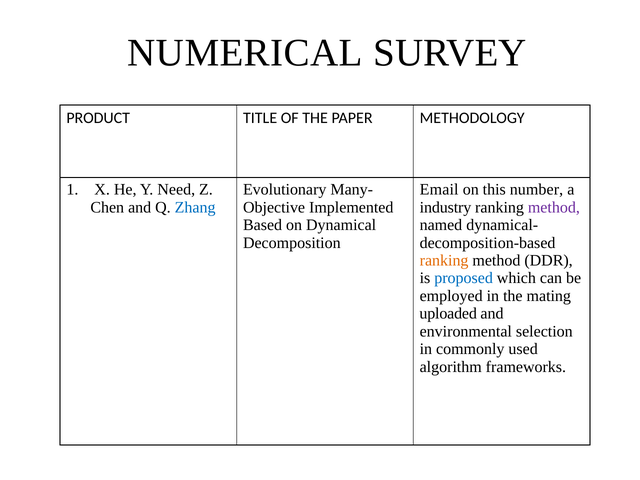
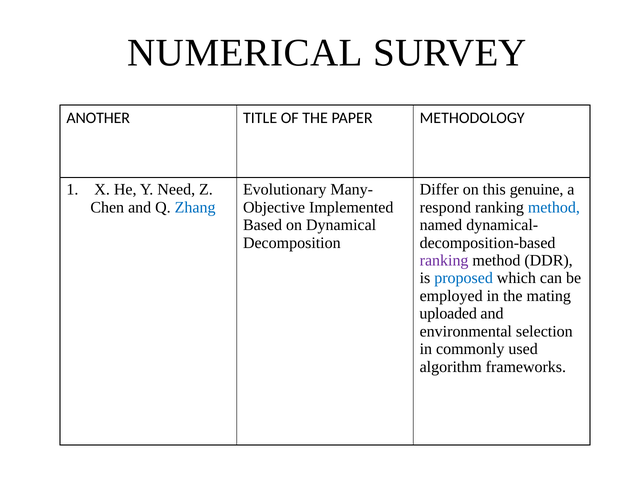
PRODUCT: PRODUCT -> ANOTHER (98, 118)
Email: Email -> Differ (439, 190)
number: number -> genuine (537, 190)
industry: industry -> respond (445, 207)
method colour: purple -> blue (554, 207)
ranking colour: orange -> purple (444, 260)
